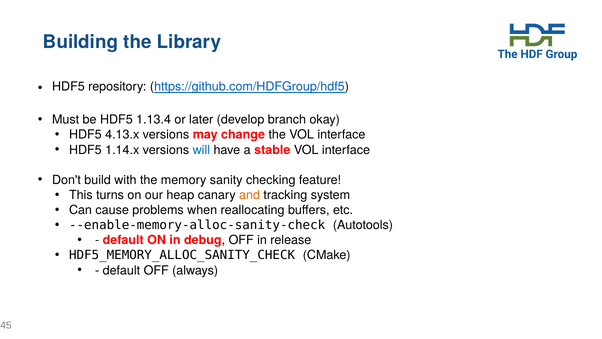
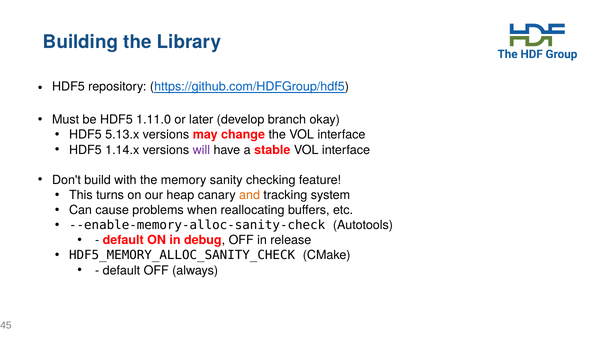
1.13.4: 1.13.4 -> 1.11.0 (154, 120)
4.13.x: 4.13.x -> 5.13.x (122, 135)
will colour: blue -> purple (201, 150)
